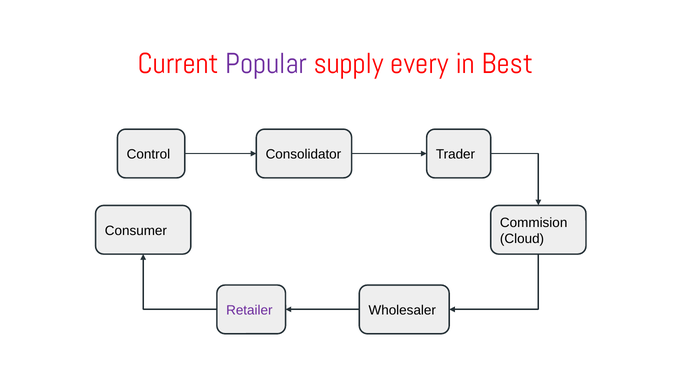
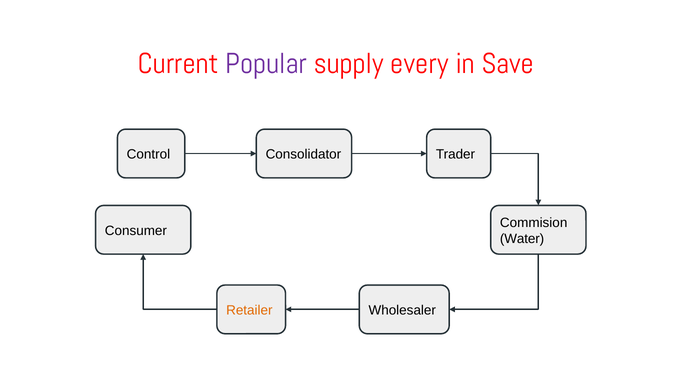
Best: Best -> Save (508, 64)
Cloud: Cloud -> Water (522, 239)
Retailer colour: purple -> orange (249, 311)
